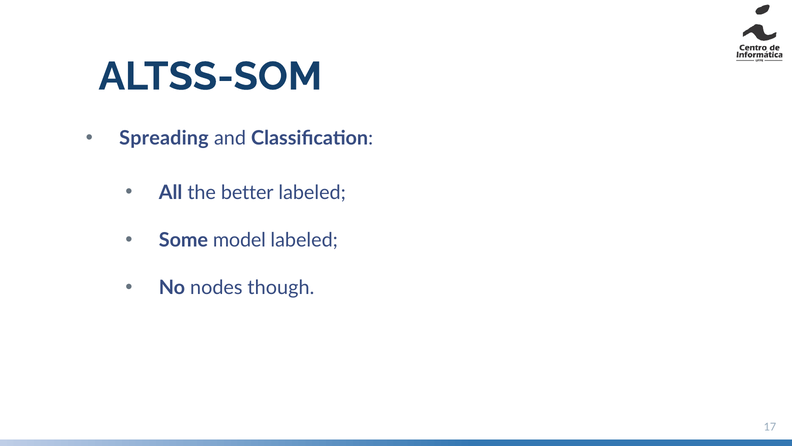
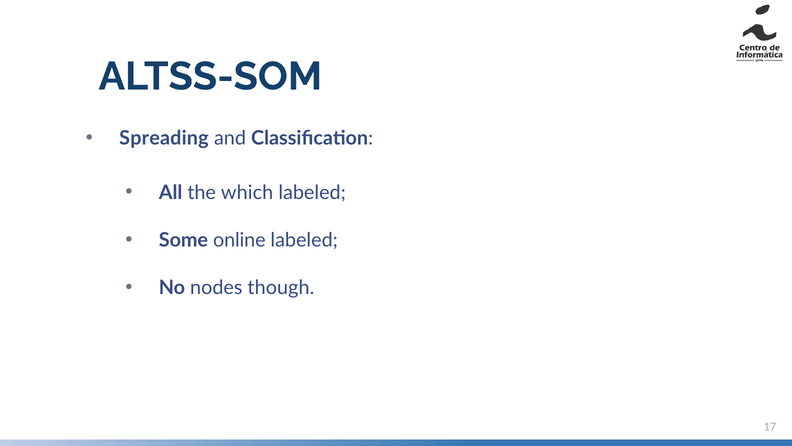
better: better -> which (247, 192)
model: model -> online (239, 240)
